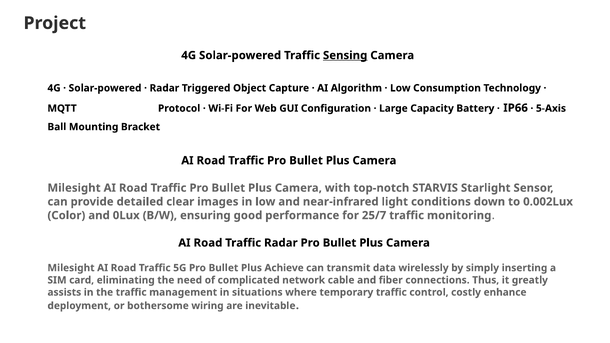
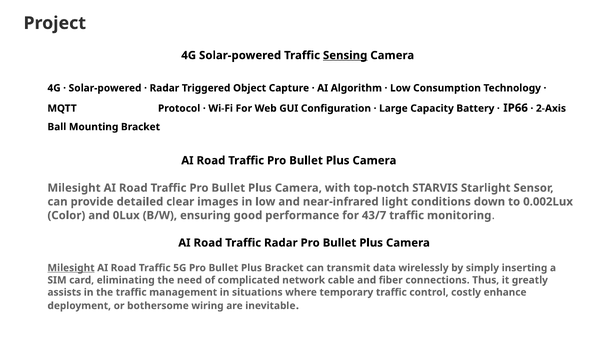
5-Axis: 5-Axis -> 2-Axis (551, 108)
25/7: 25/7 -> 43/7 (374, 215)
Milesight underline: none -> present (71, 268)
Plus Achieve: Achieve -> Bracket (284, 268)
